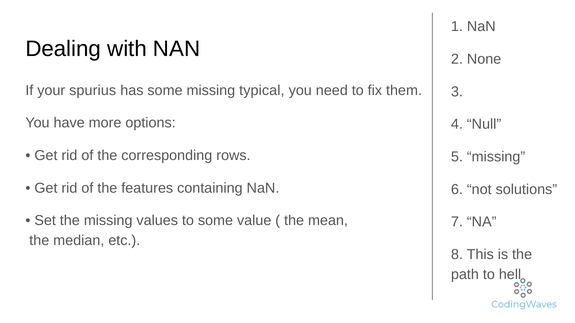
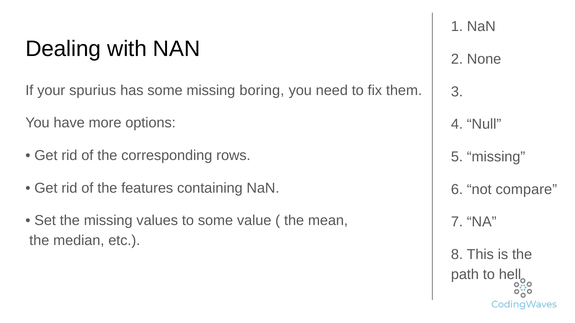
typical: typical -> boring (262, 90)
solutions: solutions -> compare (526, 190)
